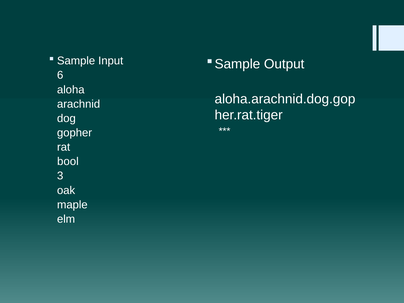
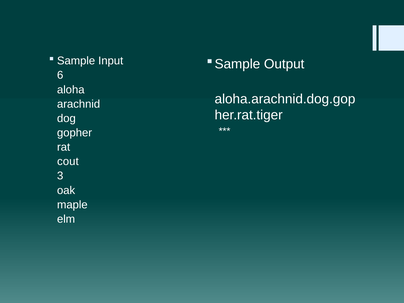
bool: bool -> cout (68, 162)
